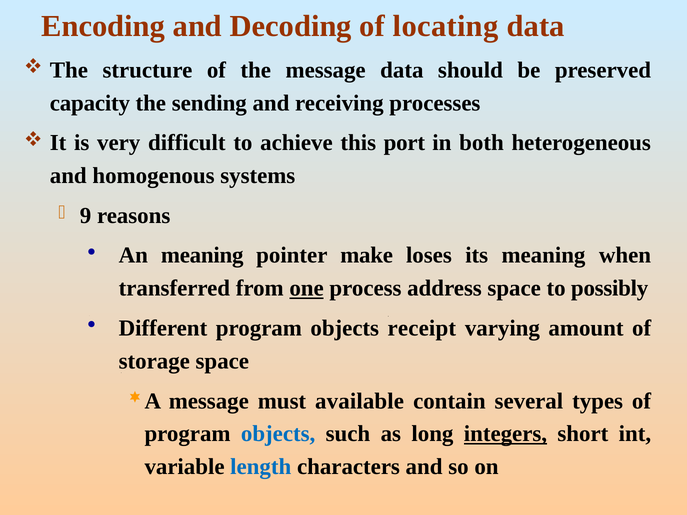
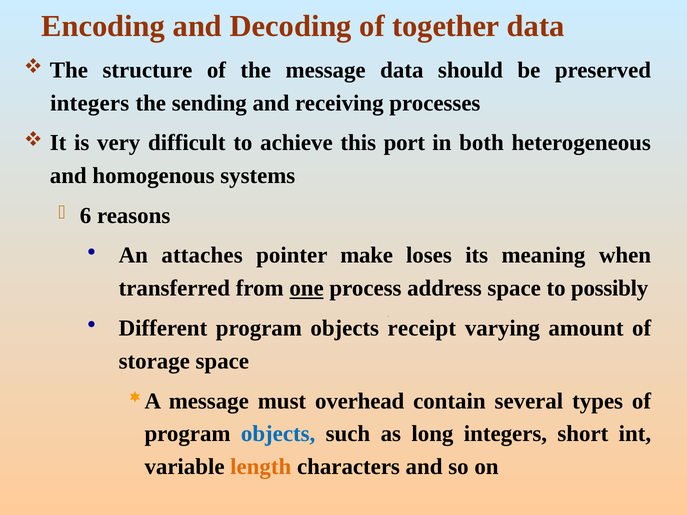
locating: locating -> together (446, 26)
capacity: capacity -> integers (90, 103)
9: 9 -> 6 (86, 216)
An meaning: meaning -> attaches (202, 256)
available: available -> overhead (360, 401)
integers underline: present -> none (505, 434)
length colour: blue -> orange (261, 467)
